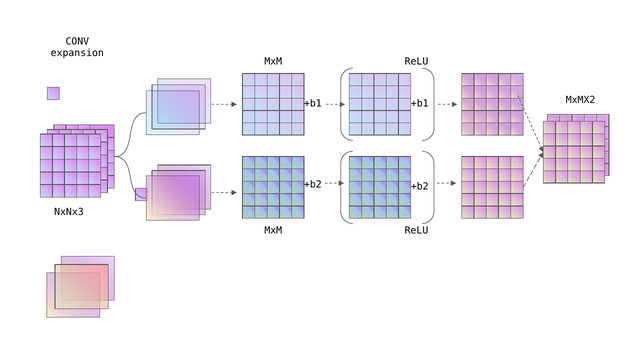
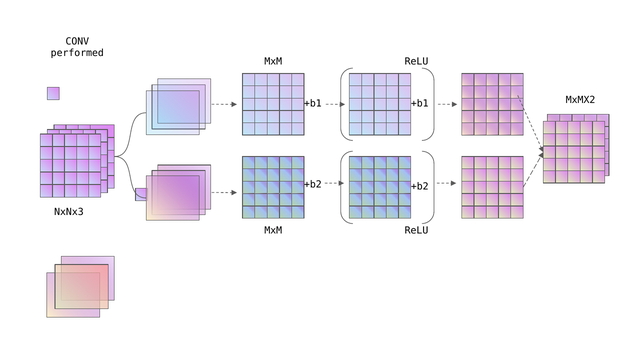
expansion: expansion -> performed (77, 53)
